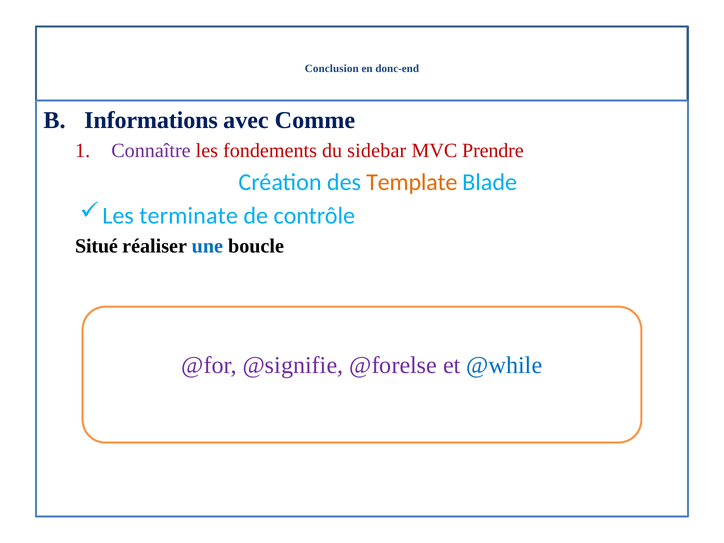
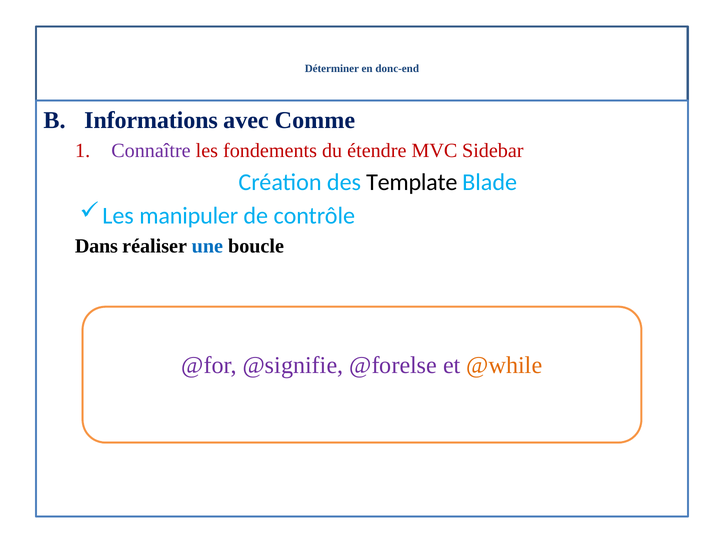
Conclusion: Conclusion -> Déterminer (332, 69)
sidebar: sidebar -> étendre (377, 151)
Prendre: Prendre -> Sidebar (493, 151)
Template colour: orange -> black (412, 182)
terminate: terminate -> manipuler (189, 216)
Situé: Situé -> Dans (96, 246)
@while colour: blue -> orange (504, 365)
